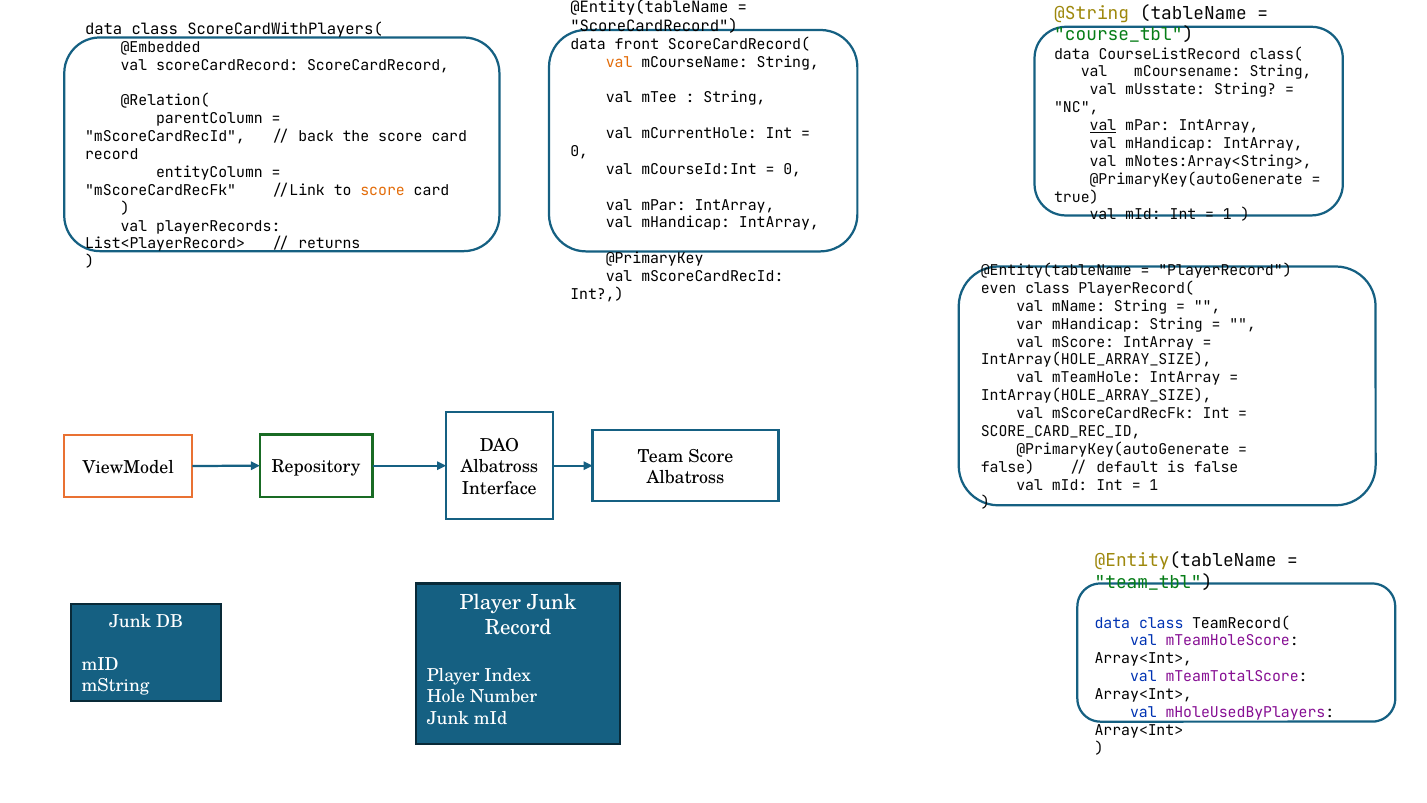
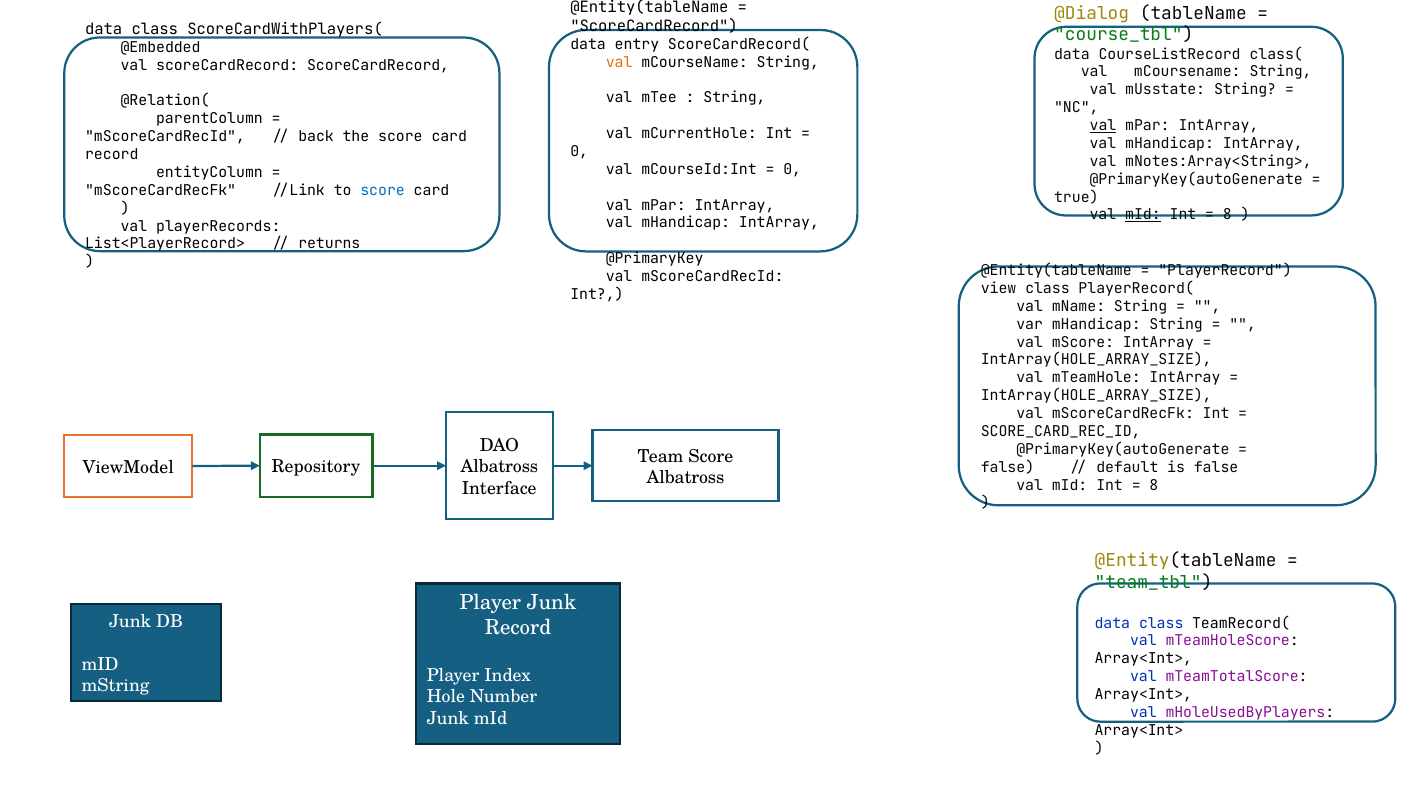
@String: @String -> @Dialog (1092, 13)
front: front -> entry (637, 44)
score colour: orange -> blue (383, 190)
mId underline: none -> present (1143, 215)
1: 1 -> 8 (1227, 215)
even: even -> view (999, 288)
1: 1 -> 8 (1154, 485)
